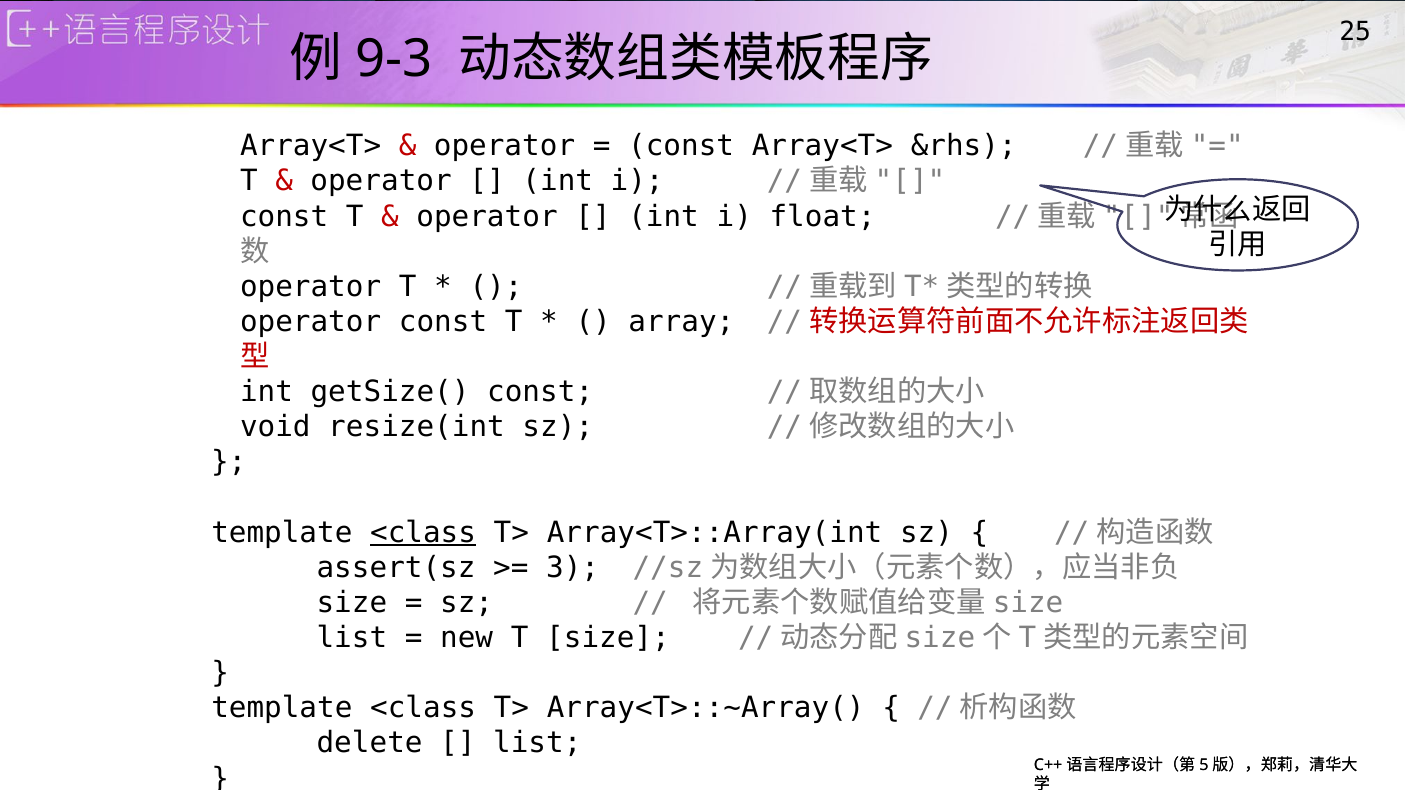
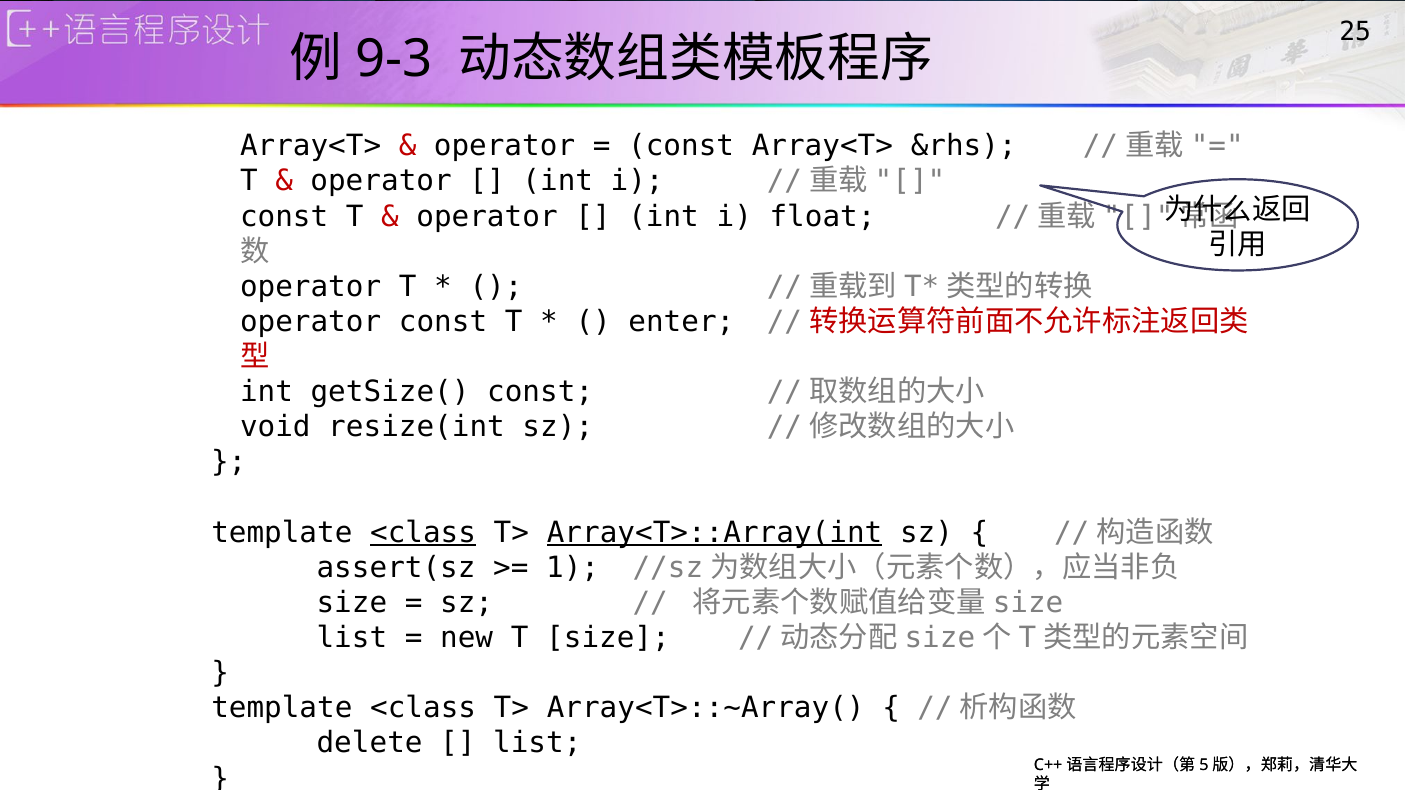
array: array -> enter (681, 322)
Array<T>::Array(int underline: none -> present (715, 533)
3: 3 -> 1 (573, 568)
